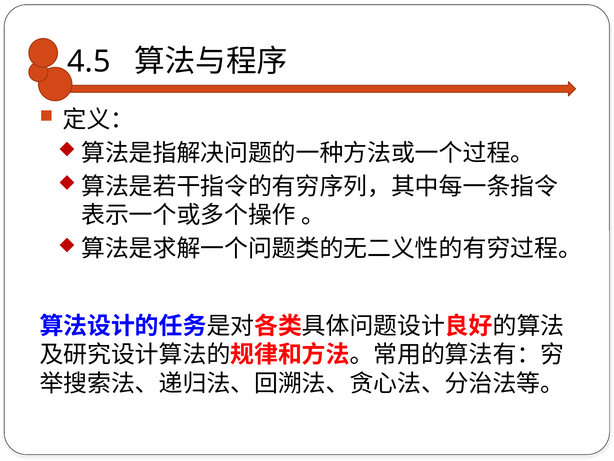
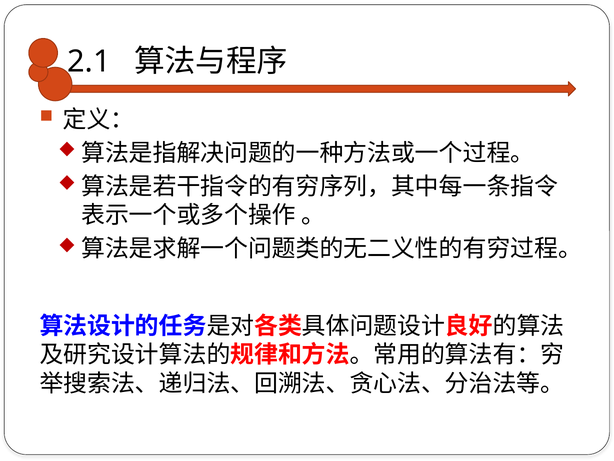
4.5: 4.5 -> 2.1 (89, 62)
